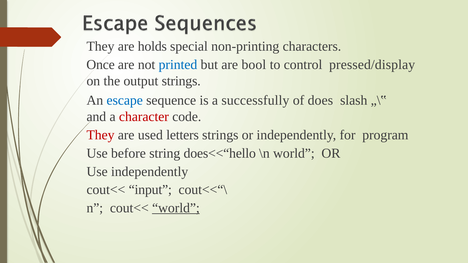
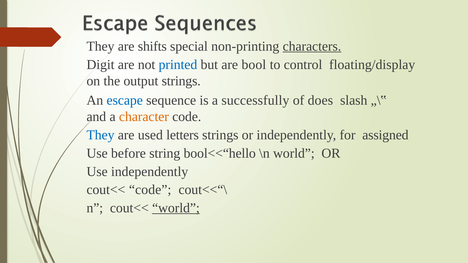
holds: holds -> shifts (152, 46)
characters underline: none -> present (312, 46)
Once: Once -> Digit (100, 65)
pressed/display: pressed/display -> floating/display (372, 65)
character colour: red -> orange (144, 117)
They colour: red -> blue (100, 135)
program: program -> assigned (385, 135)
does<<“hello: does<<“hello -> bool<<“hello (220, 154)
cout<< input: input -> code (150, 190)
